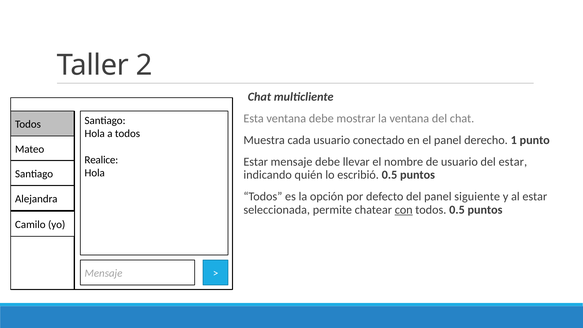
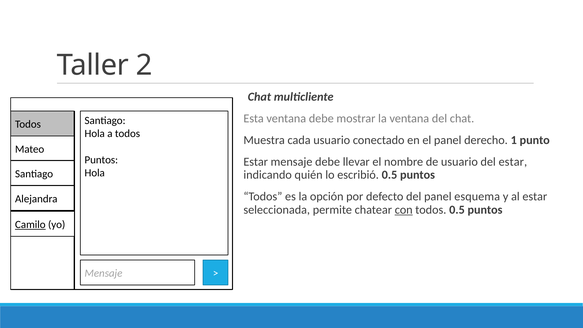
Realice: Realice -> Puntos (101, 160)
siguiente: siguiente -> esquema (477, 197)
Camilo underline: none -> present (30, 225)
